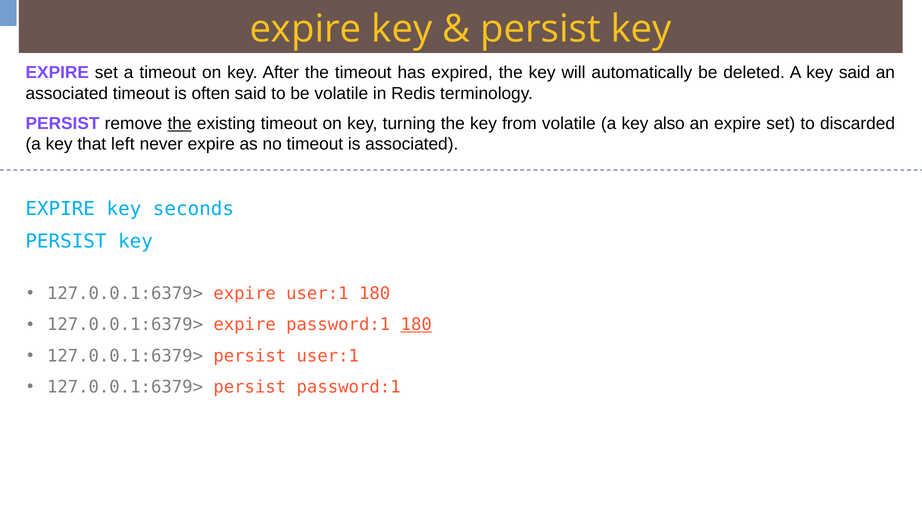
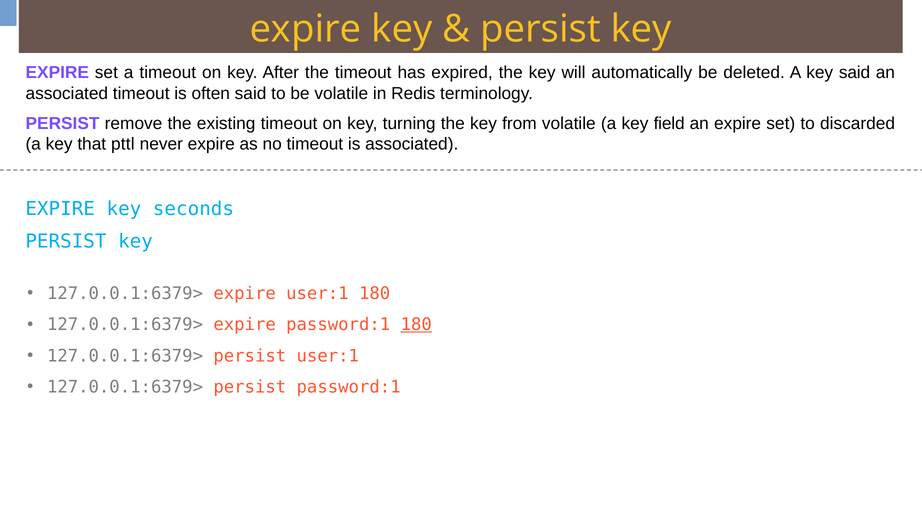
the underline: present -> none (180, 123)
also: also -> field (669, 123)
left: left -> pttl (123, 144)
